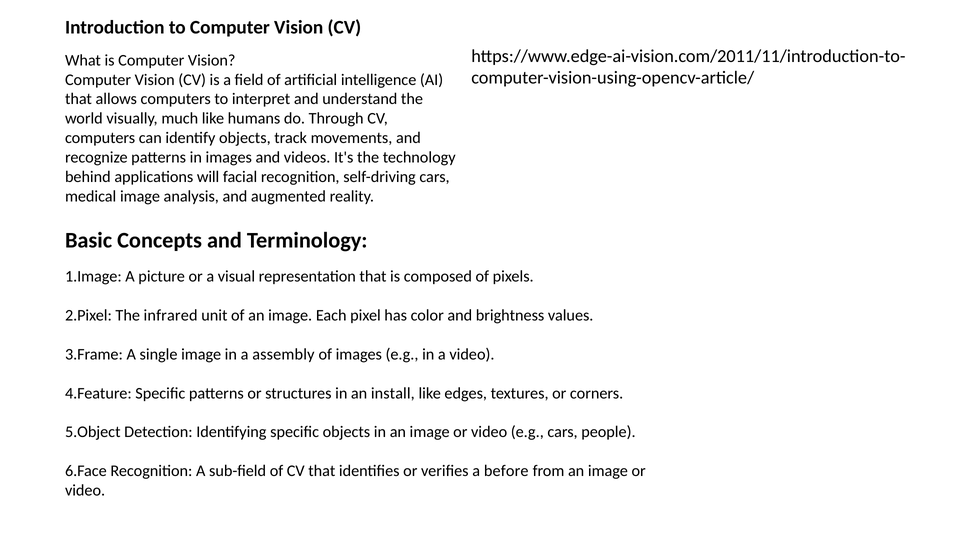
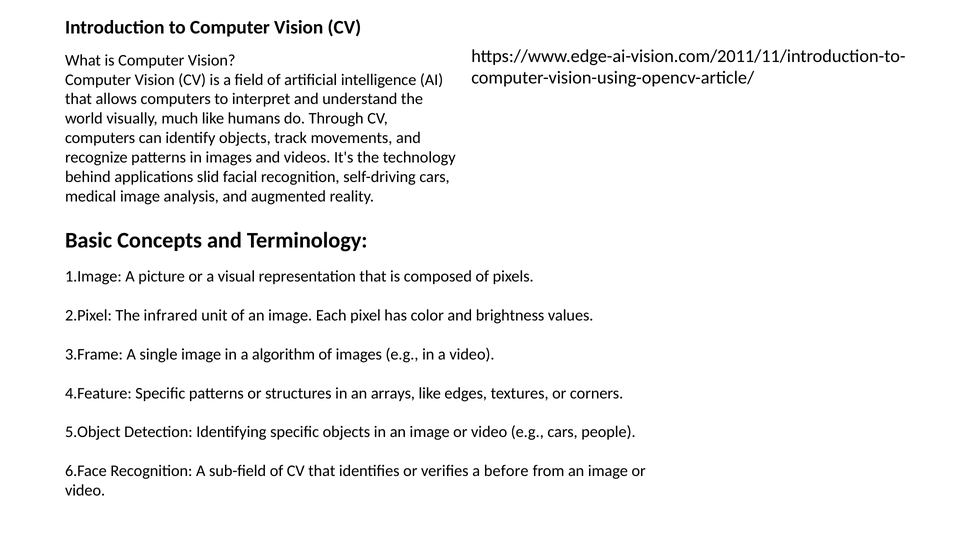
will: will -> slid (208, 177)
assembly: assembly -> algorithm (284, 355)
install: install -> arrays (393, 393)
